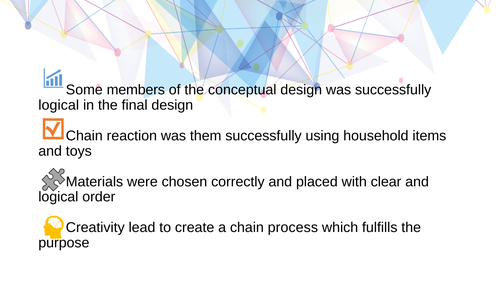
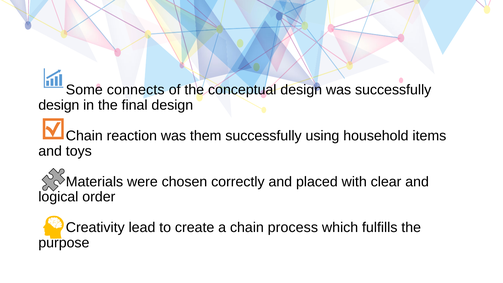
members: members -> connects (136, 90)
logical: logical -> design (59, 105)
